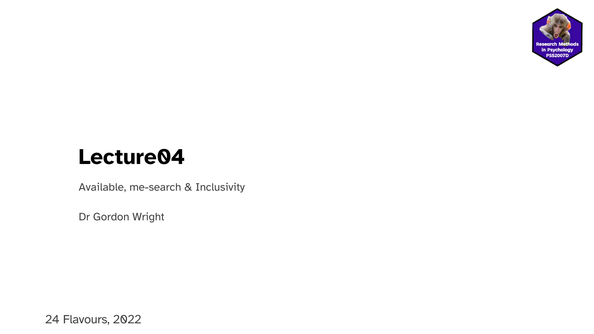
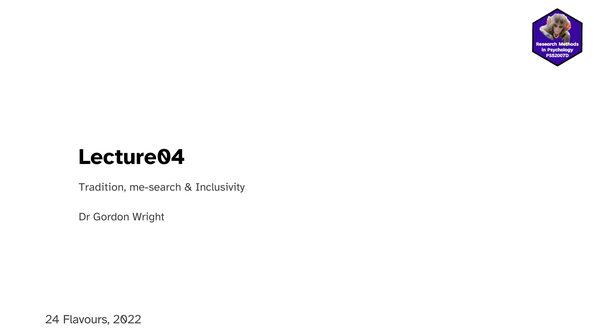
Available: Available -> Tradition (102, 187)
